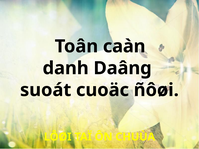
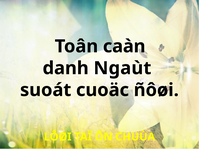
Daâng: Daâng -> Ngaùt (122, 68)
